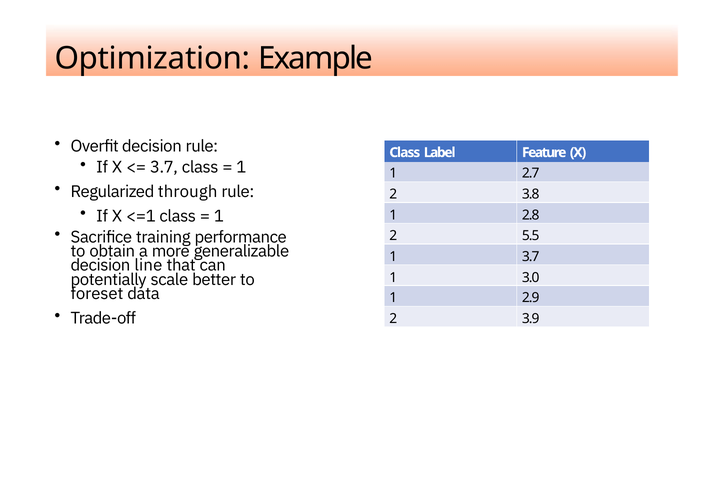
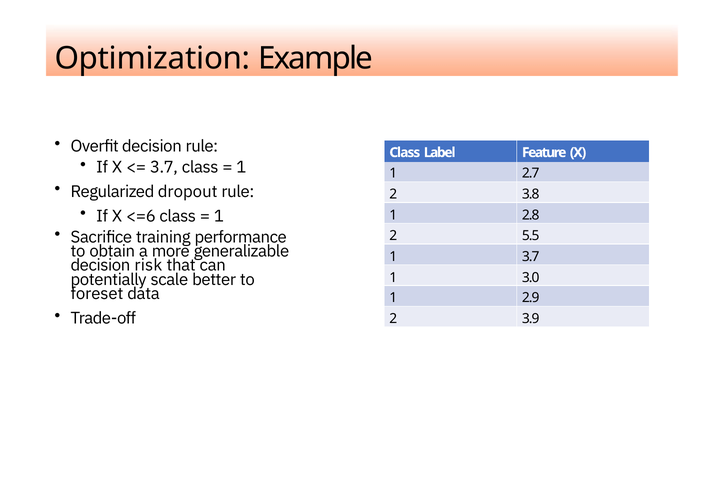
through: through -> dropout (188, 192)
<=1: <=1 -> <=6 (141, 216)
line: line -> risk (148, 266)
